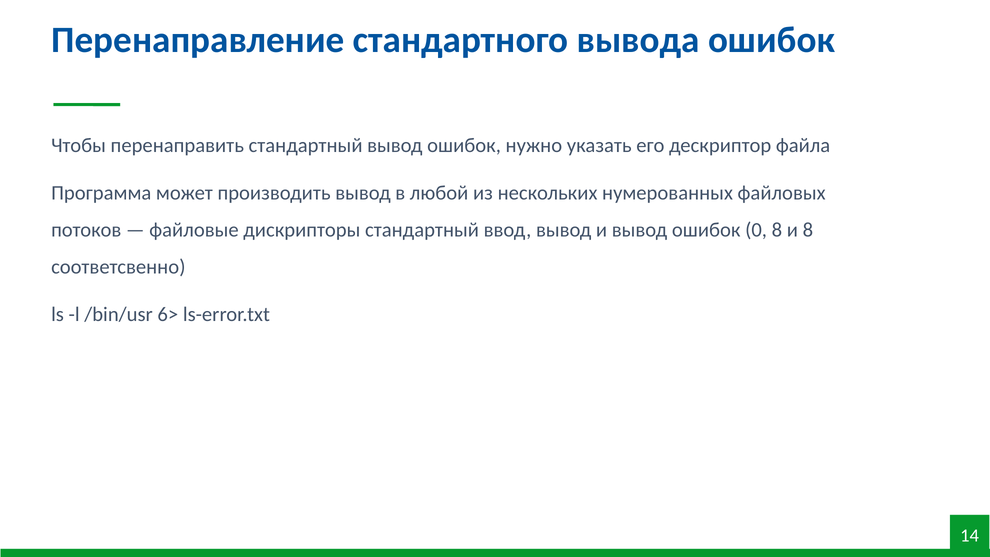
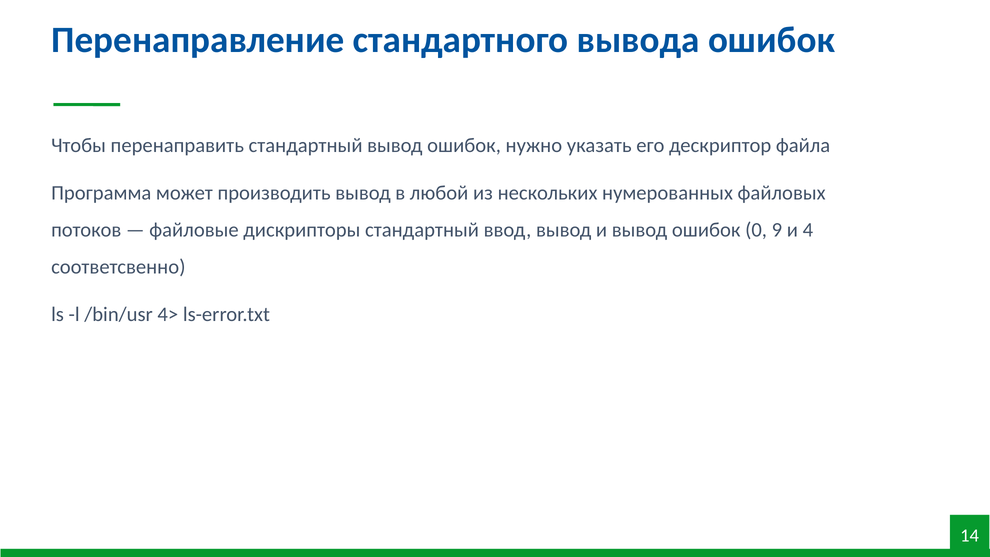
0 8: 8 -> 9 (777, 230)
и 8: 8 -> 4 (808, 230)
6>: 6> -> 4> (168, 315)
